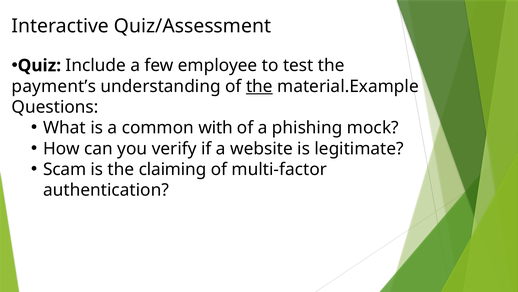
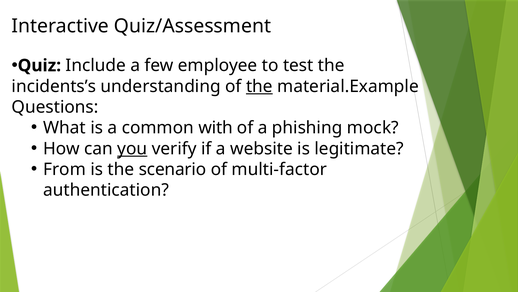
payment’s: payment’s -> incidents’s (54, 86)
you underline: none -> present (132, 148)
Scam: Scam -> From (65, 169)
claiming: claiming -> scenario (173, 169)
